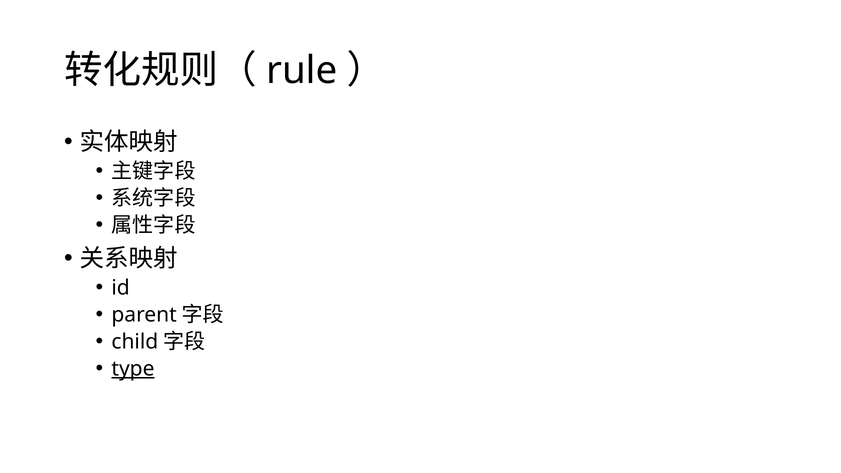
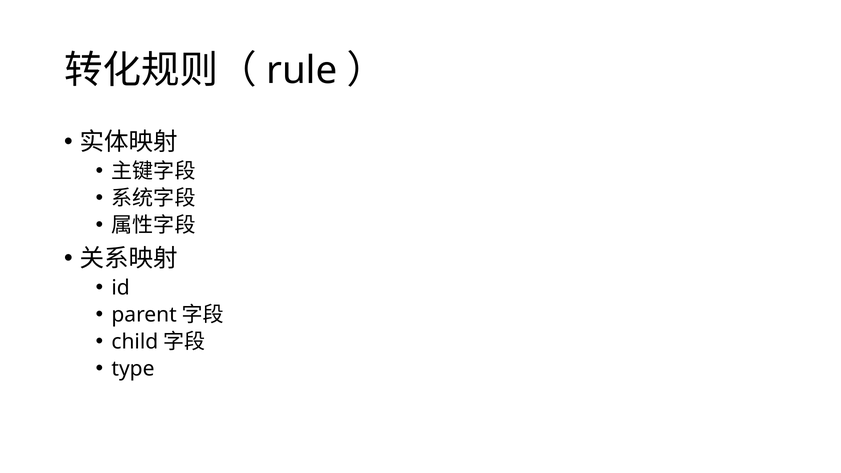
type underline: present -> none (133, 369)
